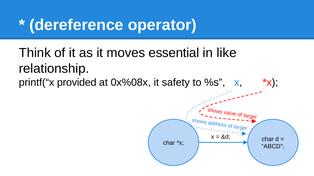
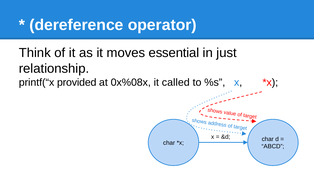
like: like -> just (227, 53)
safety: safety -> called (176, 83)
